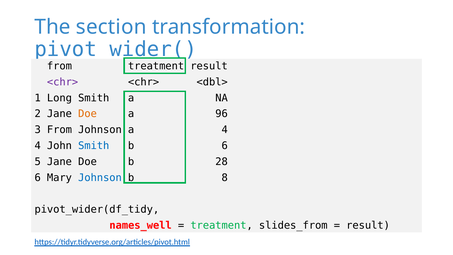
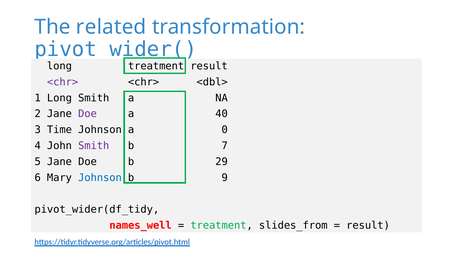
section: section -> related (111, 27)
from: from -> long (59, 66)
Doe colour: orange -> purple (88, 114)
96: 96 -> 40 (222, 114)
3 From: From -> Time (59, 130)
a 4: 4 -> 0 (225, 130)
Smith colour: blue -> purple (94, 146)
b 6: 6 -> 7 (225, 146)
28: 28 -> 29 (222, 162)
8: 8 -> 9 (225, 178)
